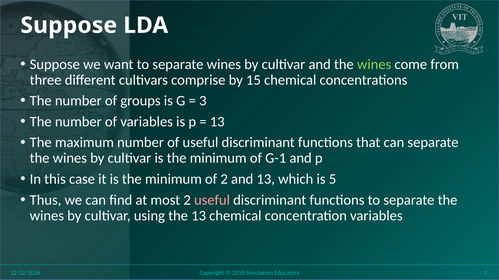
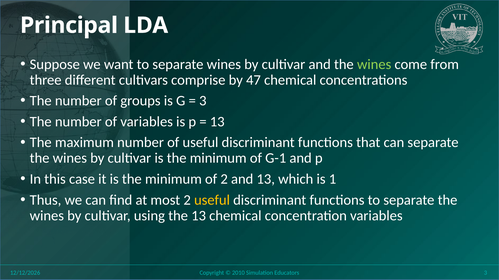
Suppose: Suppose -> Principal (69, 25)
15: 15 -> 47 (253, 80)
5: 5 -> 1 (333, 180)
useful colour: pink -> yellow (212, 200)
